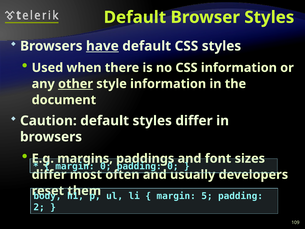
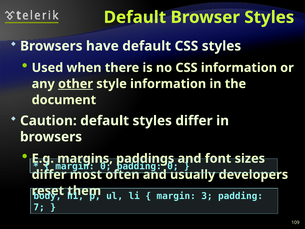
have underline: present -> none (102, 46)
5: 5 -> 3 (207, 196)
2: 2 -> 7 (39, 207)
